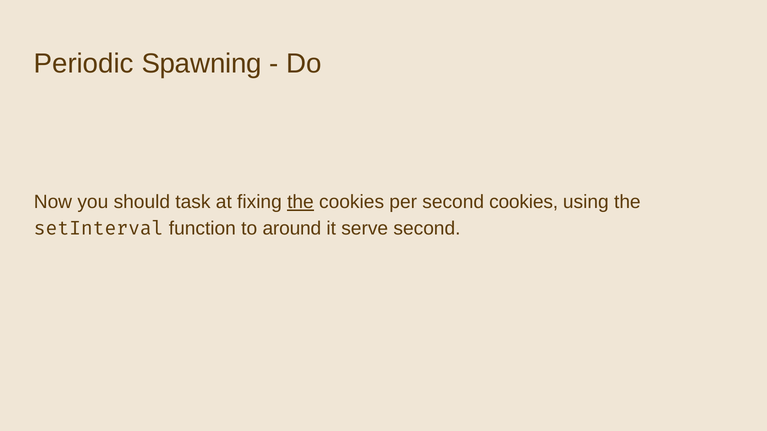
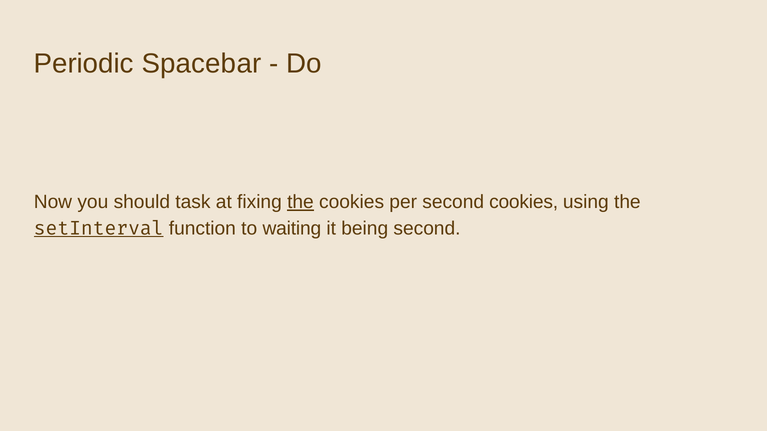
Spawning: Spawning -> Spacebar (201, 64)
setInterval underline: none -> present (99, 229)
around: around -> waiting (292, 229)
serve: serve -> being (365, 229)
